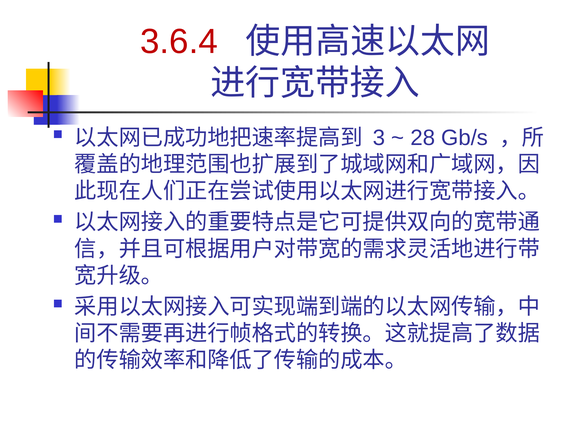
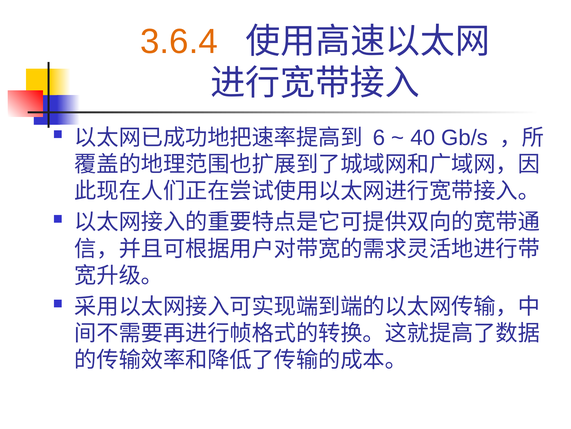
3.6.4 colour: red -> orange (179, 41)
3: 3 -> 6 (379, 137)
28: 28 -> 40 (423, 137)
